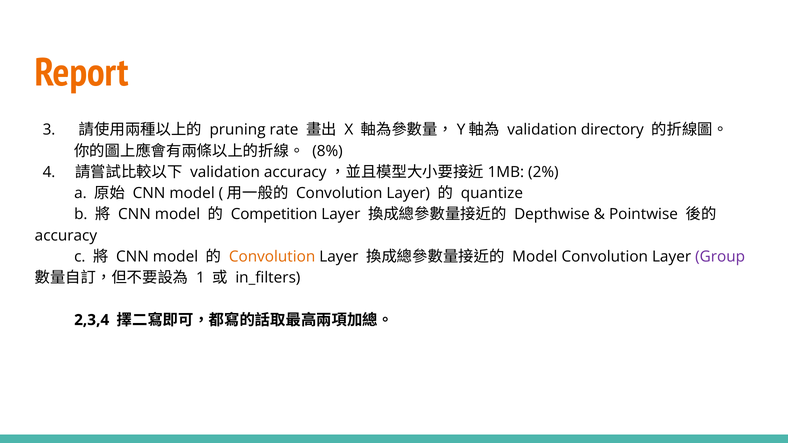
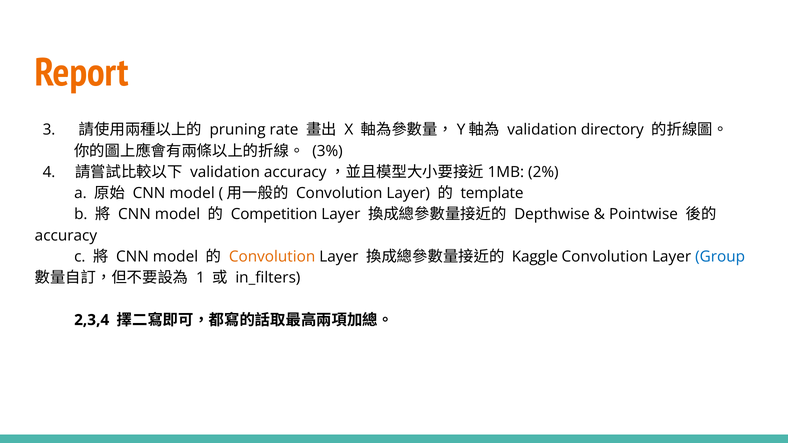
8%: 8% -> 3% (327, 151)
quantize: quantize -> template (492, 193)
Model: Model -> Kaggle (535, 257)
Group colour: purple -> blue (720, 257)
